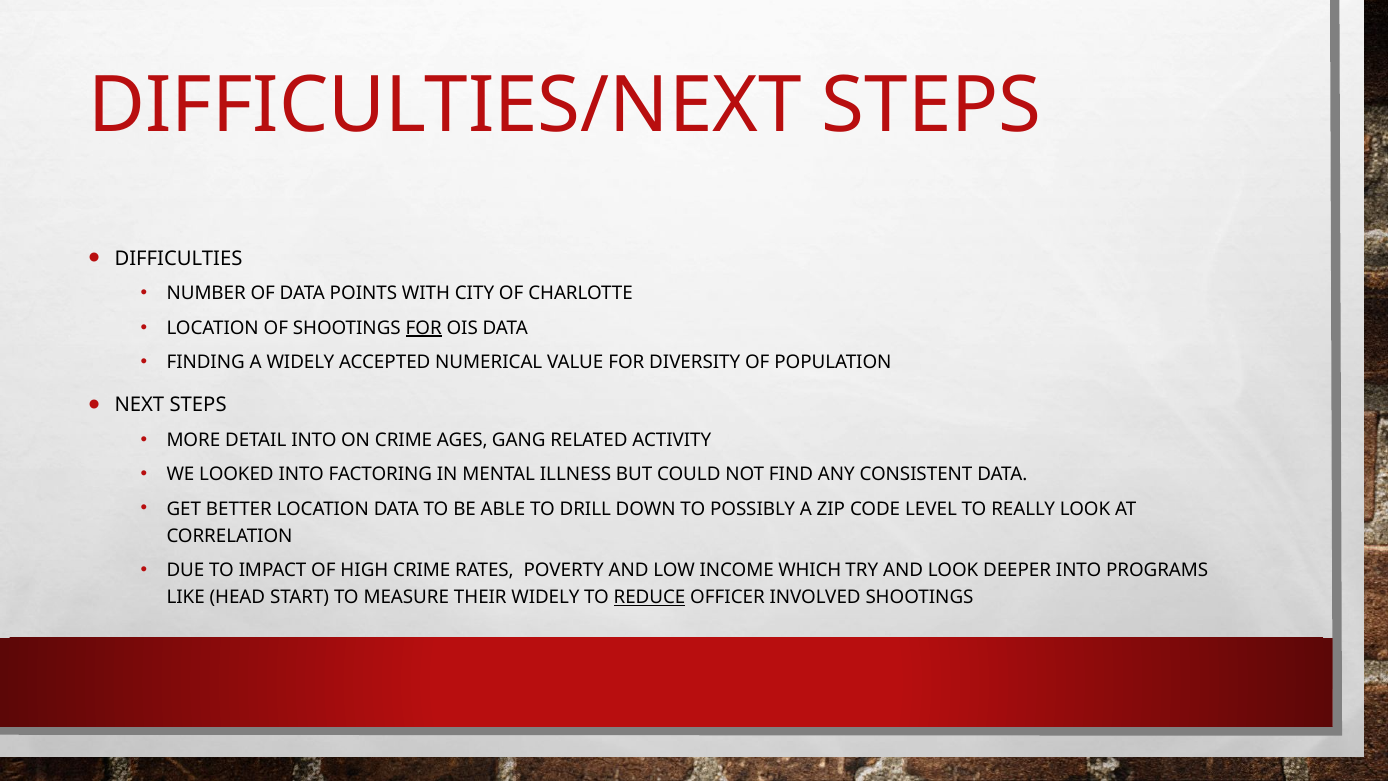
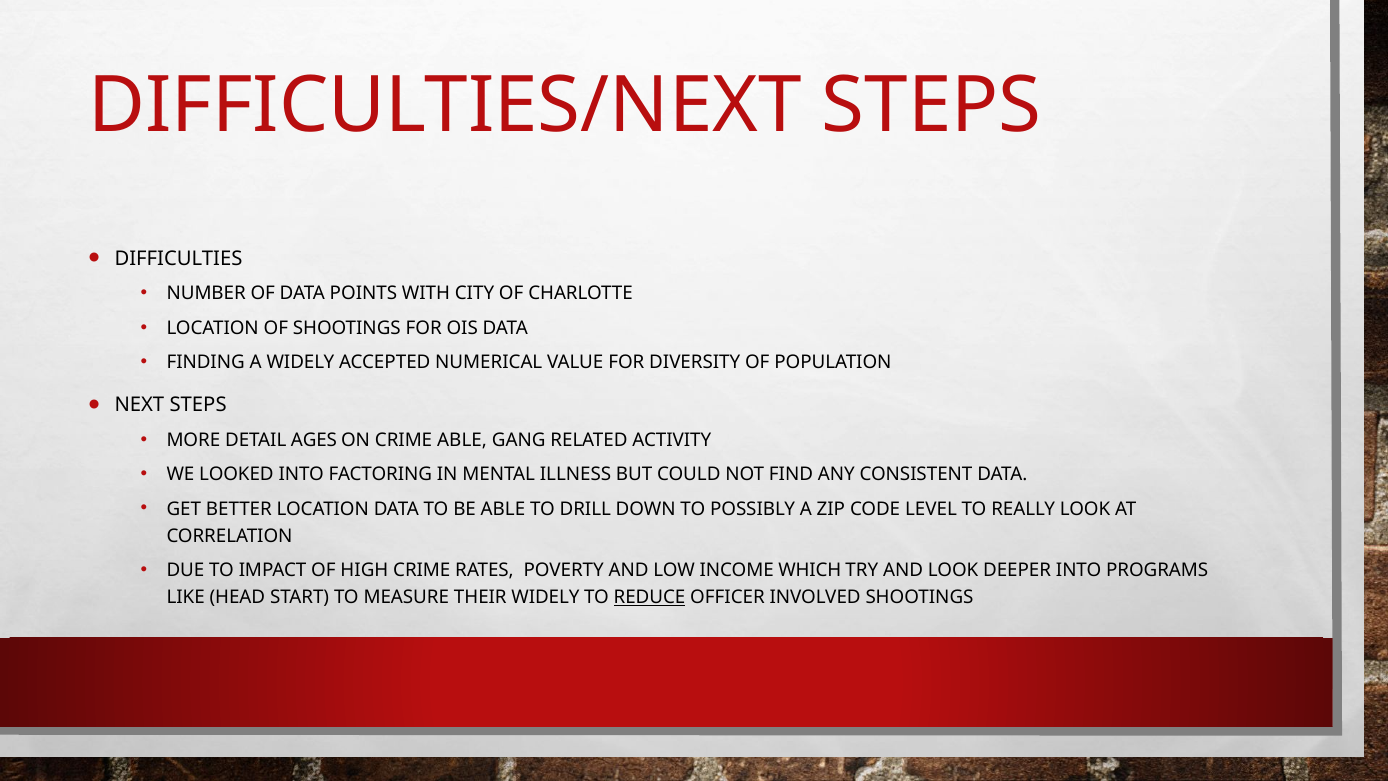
FOR underline: present -> none (424, 328)
DETAIL INTO: INTO -> AGES (314, 440)
CRIME AGES: AGES -> ABLE (462, 440)
